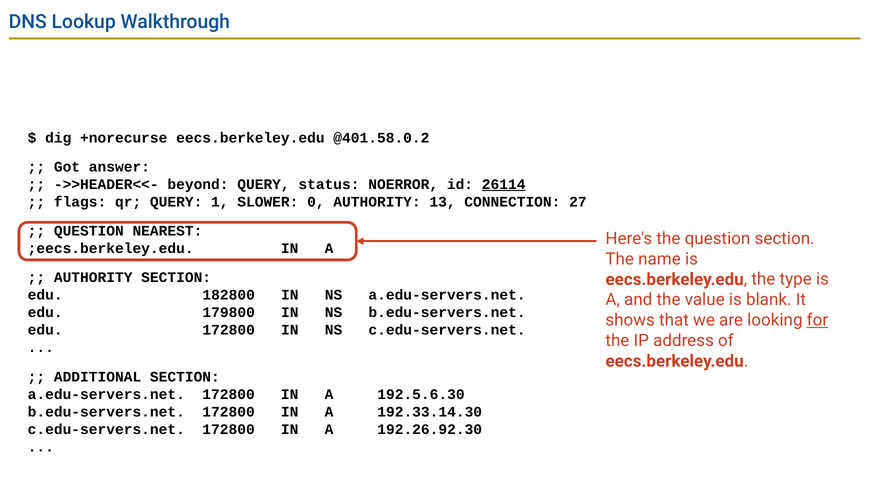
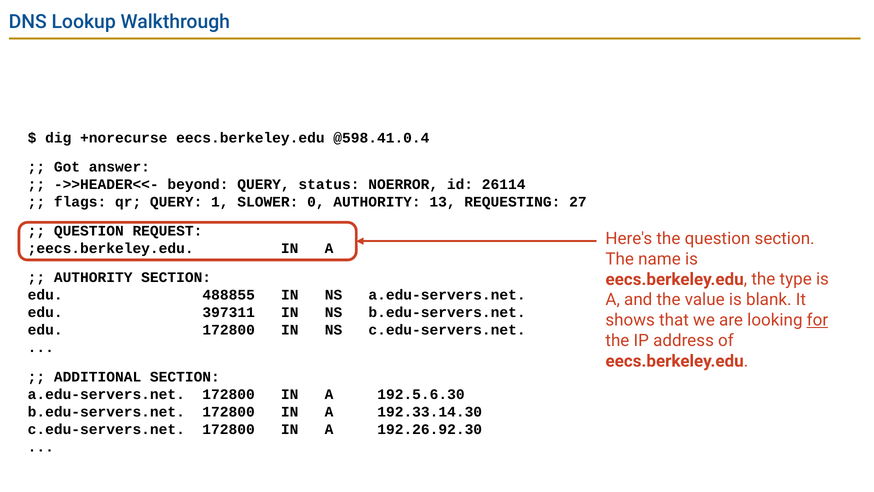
@401.58.0.2: @401.58.0.2 -> @598.41.0.4 (381, 138)
26114 underline: present -> none (504, 184)
CONNECTION: CONNECTION -> REQUESTING (512, 202)
NEAREST: NEAREST -> REQUEST (167, 231)
182800: 182800 -> 488855 (229, 295)
179800: 179800 -> 397311 (229, 312)
